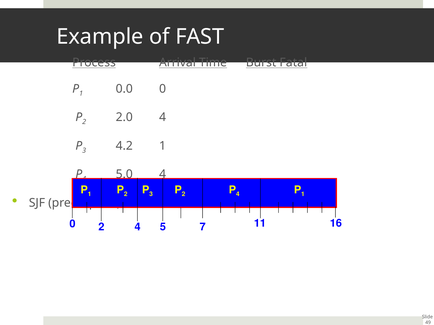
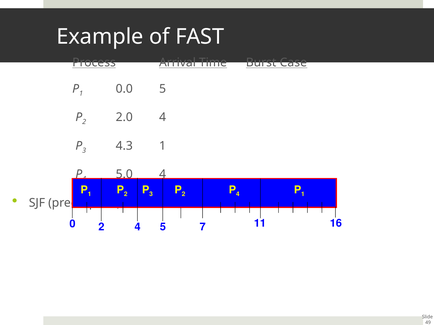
Fatal: Fatal -> Case (293, 62)
0.0 0: 0 -> 5 (163, 89)
4.2: 4.2 -> 4.3 (124, 146)
